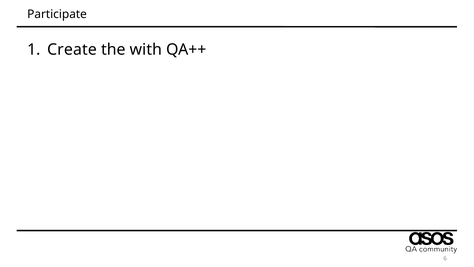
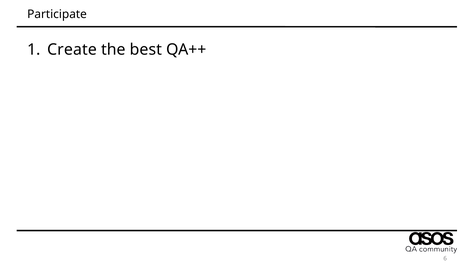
with: with -> best (146, 49)
